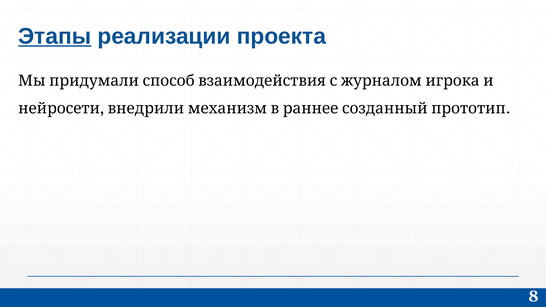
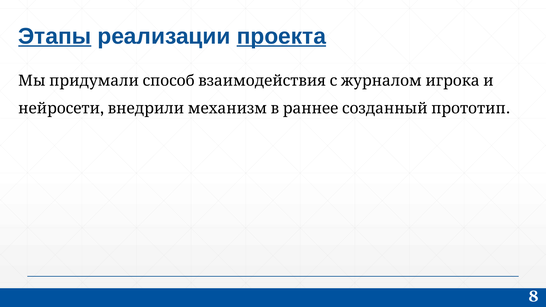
проекта underline: none -> present (281, 36)
